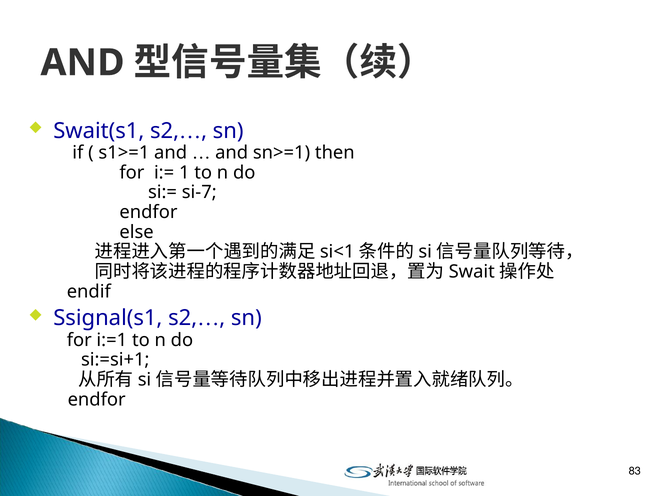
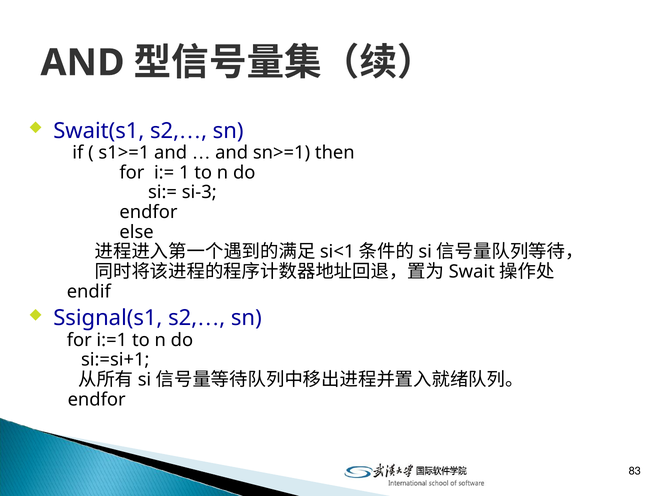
si-7: si-7 -> si-3 (199, 192)
